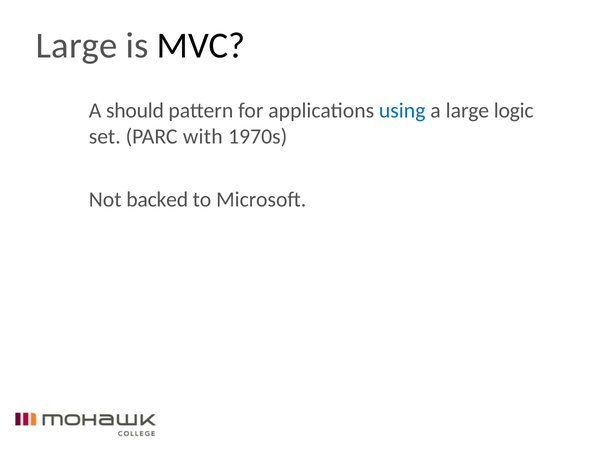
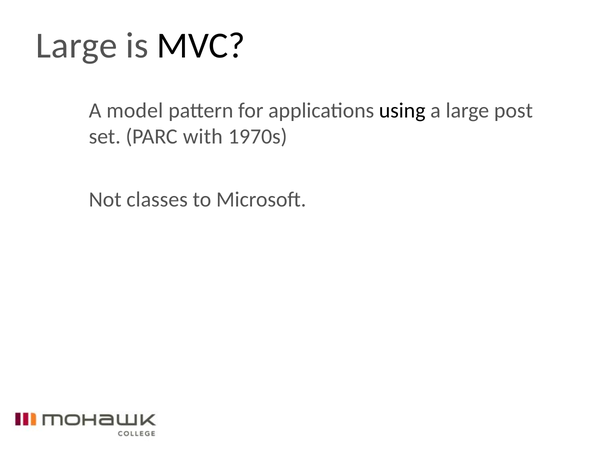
should: should -> model (135, 111)
using colour: blue -> black (402, 111)
logic: logic -> post (514, 111)
backed: backed -> classes (157, 199)
